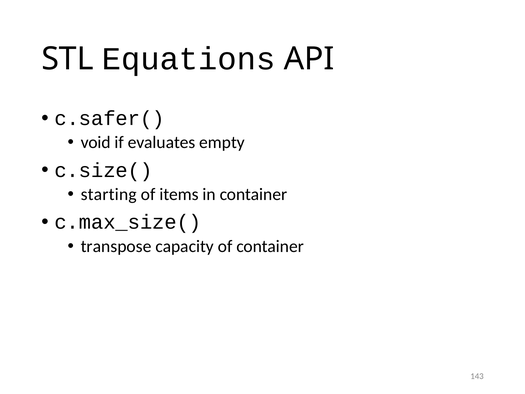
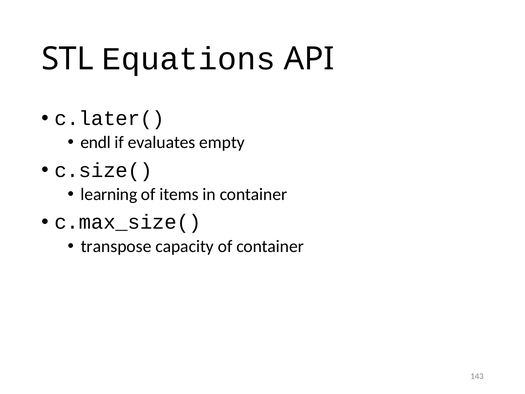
c.safer(: c.safer( -> c.later( (110, 118)
void: void -> endl (96, 142)
starting: starting -> learning (109, 194)
